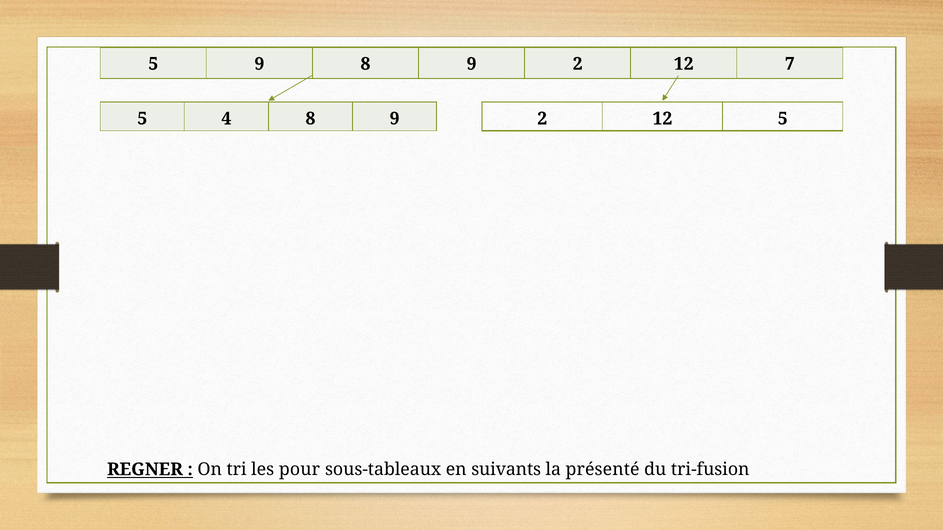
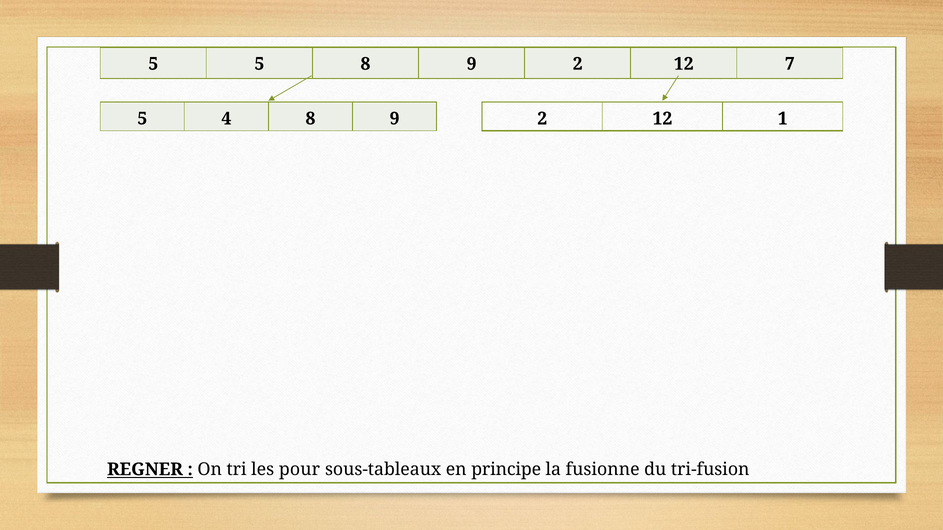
5 9: 9 -> 5 (259, 64)
12 5: 5 -> 1 (783, 119)
suivants: suivants -> principe (506, 470)
présenté: présenté -> fusionne (603, 470)
